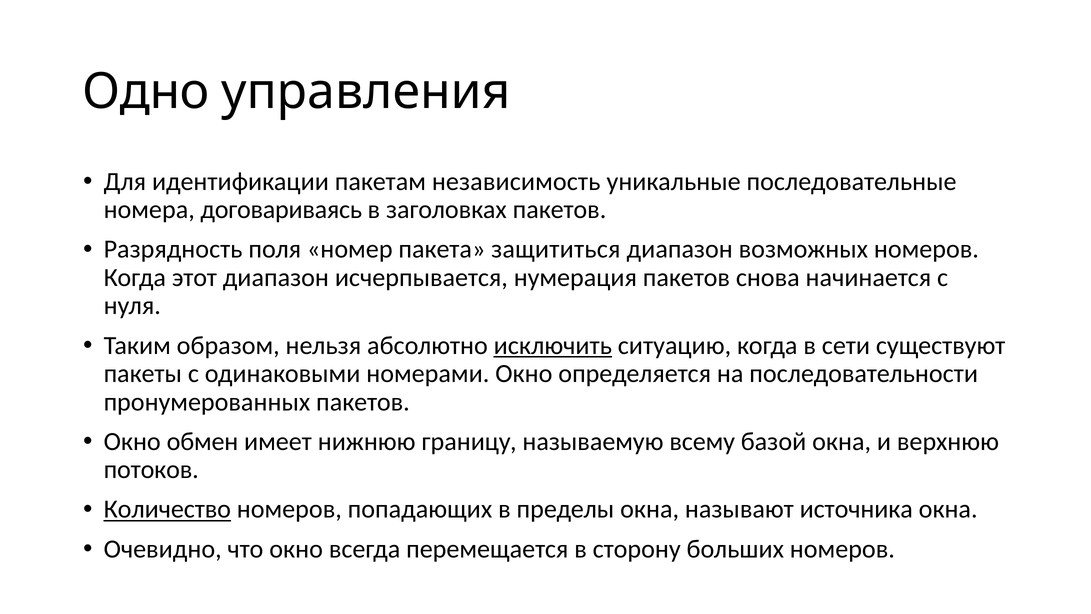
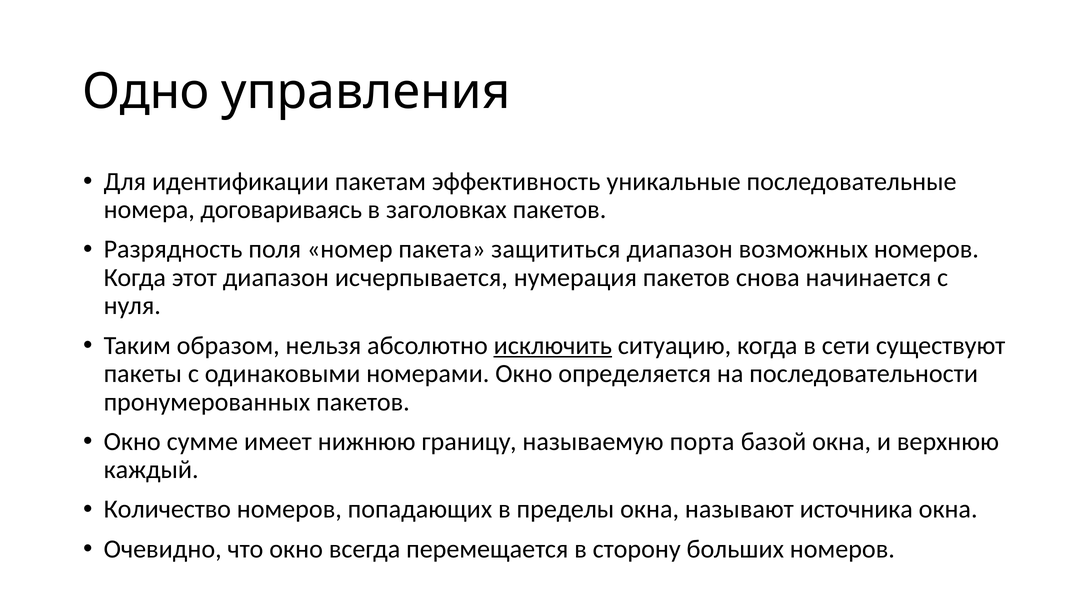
независимость: независимость -> эффективность (516, 181)
обмен: обмен -> сумме (202, 441)
всему: всему -> порта (702, 441)
потоков: потоков -> каждый (151, 470)
Количество underline: present -> none (167, 509)
